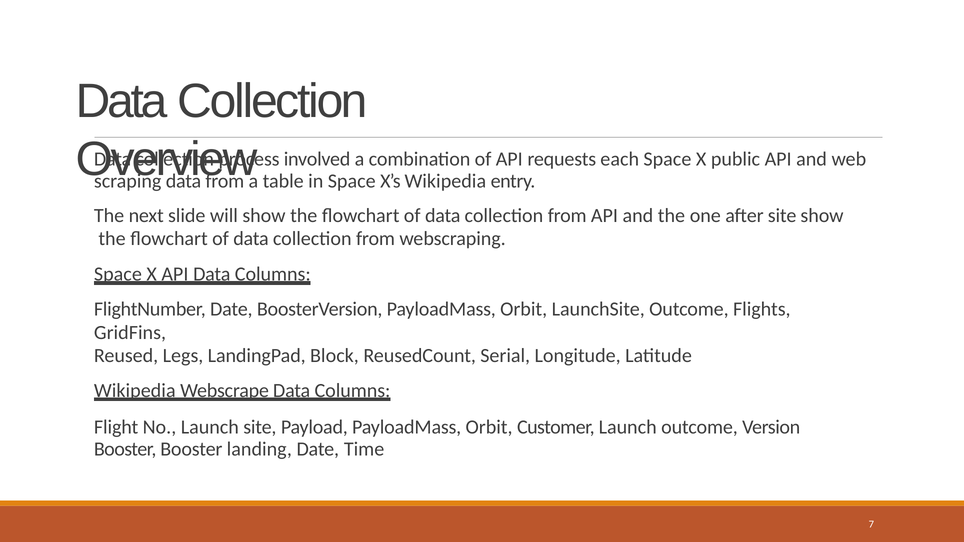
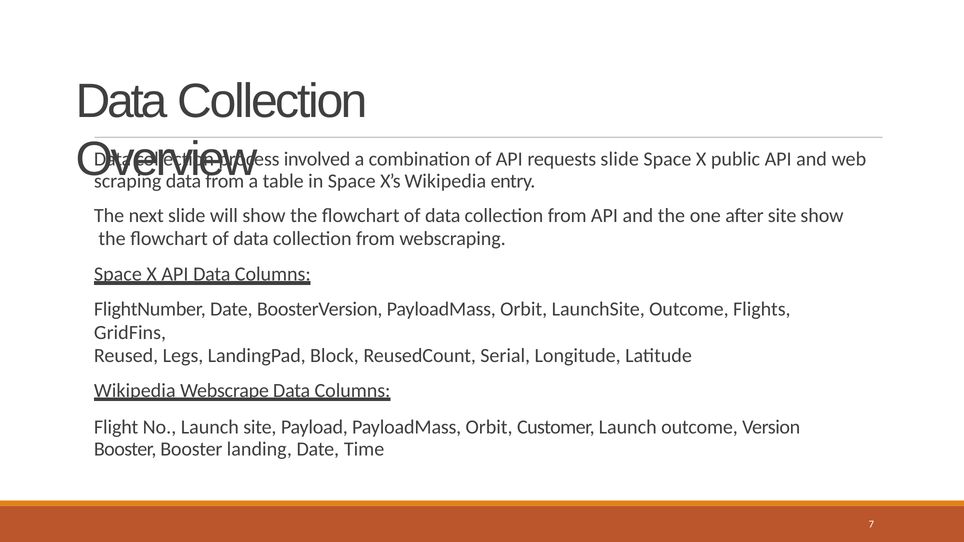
requests each: each -> slide (620, 159)
